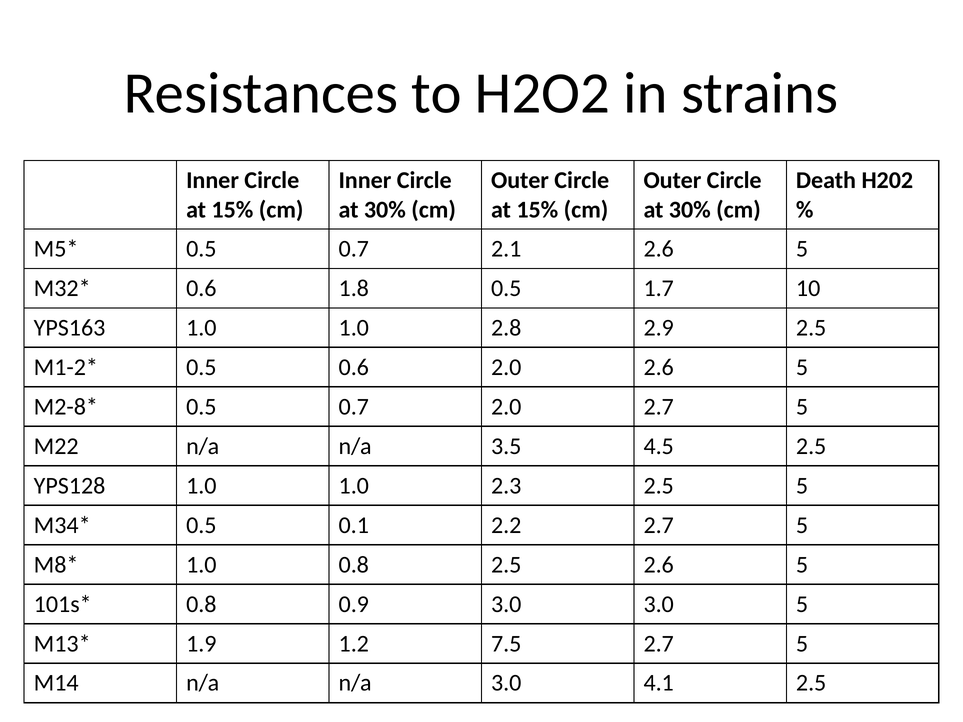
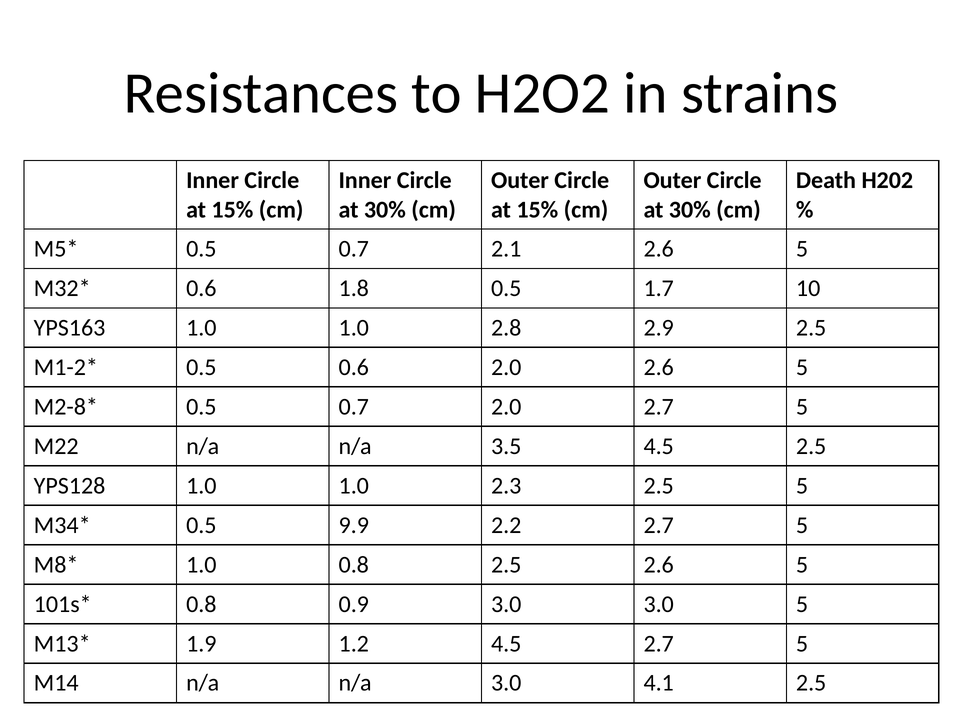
0.1: 0.1 -> 9.9 (354, 525)
1.2 7.5: 7.5 -> 4.5 (506, 644)
